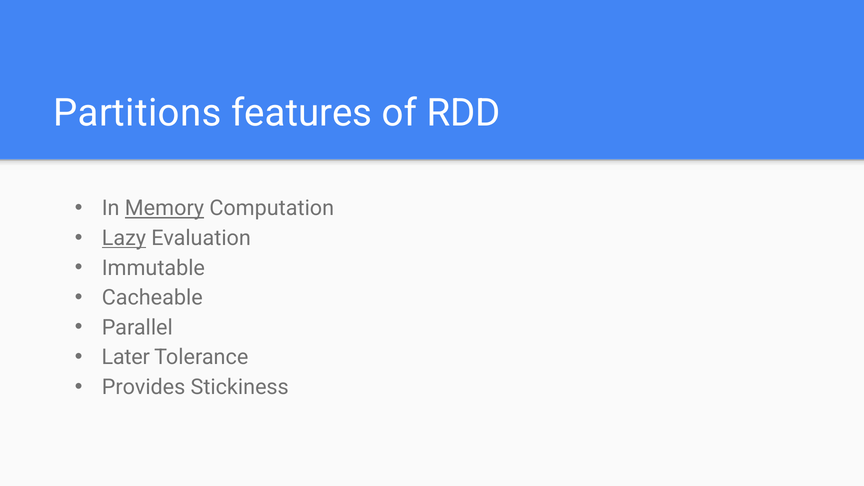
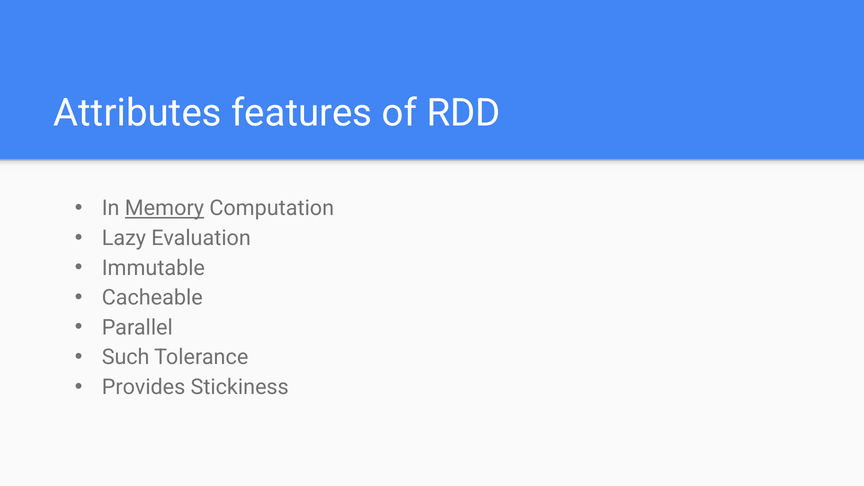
Partitions: Partitions -> Attributes (138, 113)
Lazy underline: present -> none (124, 238)
Later: Later -> Such (126, 357)
